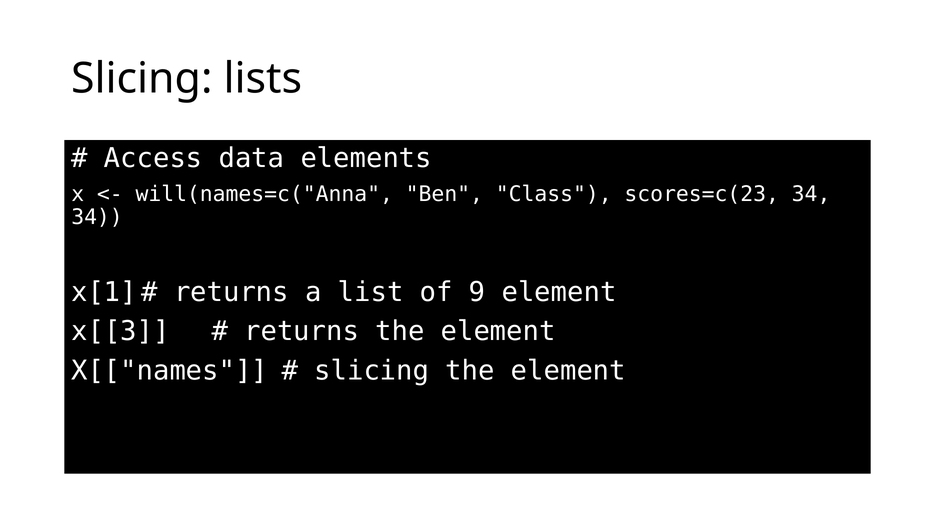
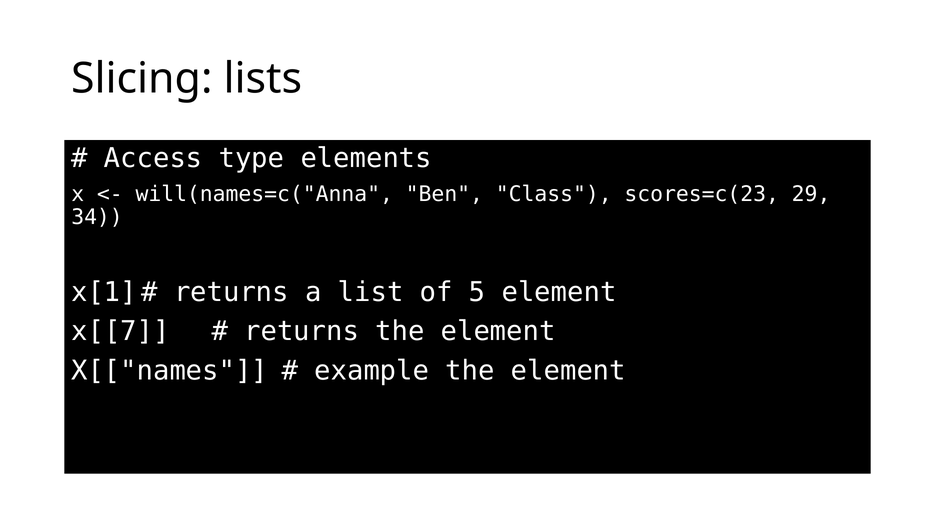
data: data -> type (251, 158)
scores=c(23 34: 34 -> 29 (811, 194)
9: 9 -> 5 (477, 292)
x[[3: x[[3 -> x[[7 (120, 331)
slicing: slicing -> example (372, 371)
